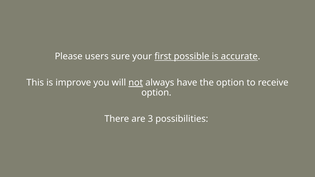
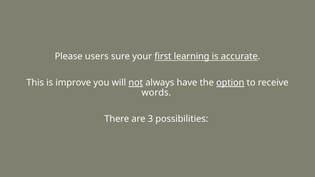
possible: possible -> learning (192, 56)
option underline: none -> present (230, 83)
option: option -> words (156, 93)
